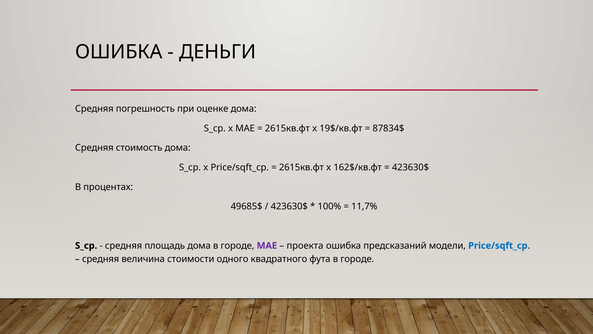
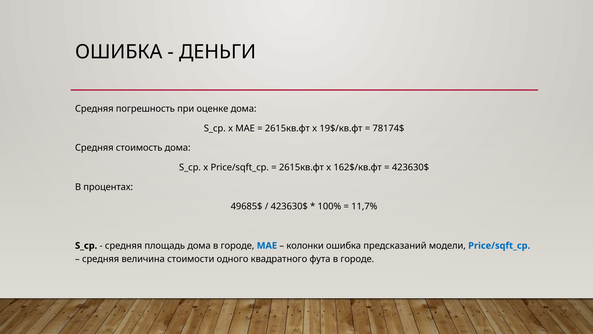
87834$: 87834$ -> 78174$ (388, 128)
МАЕ colour: purple -> blue (267, 245)
проекта: проекта -> колонки (305, 245)
